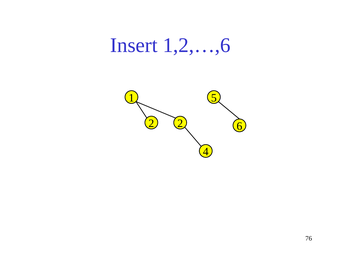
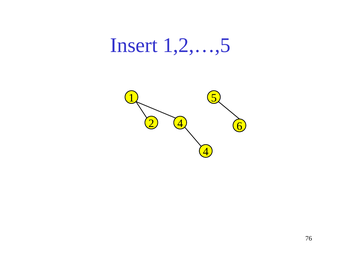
1,2,…,6: 1,2,…,6 -> 1,2,…,5 (197, 45)
2 2: 2 -> 4 (180, 124)
